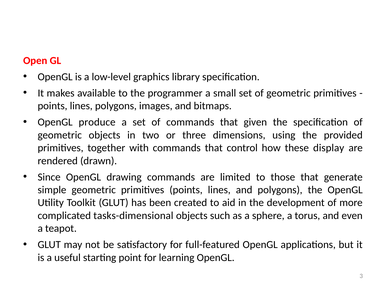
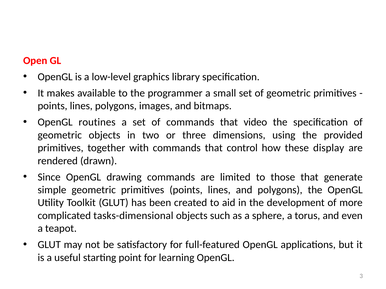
produce: produce -> routines (97, 122)
given: given -> video (255, 122)
